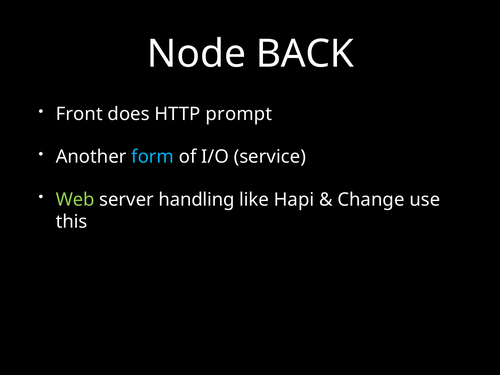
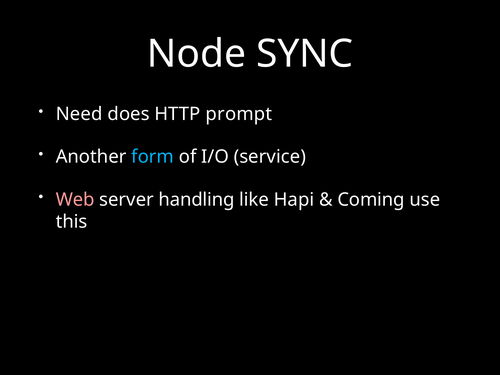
BACK: BACK -> SYNC (305, 54)
Front: Front -> Need (79, 114)
Web colour: light green -> pink (75, 200)
Change: Change -> Coming (371, 200)
